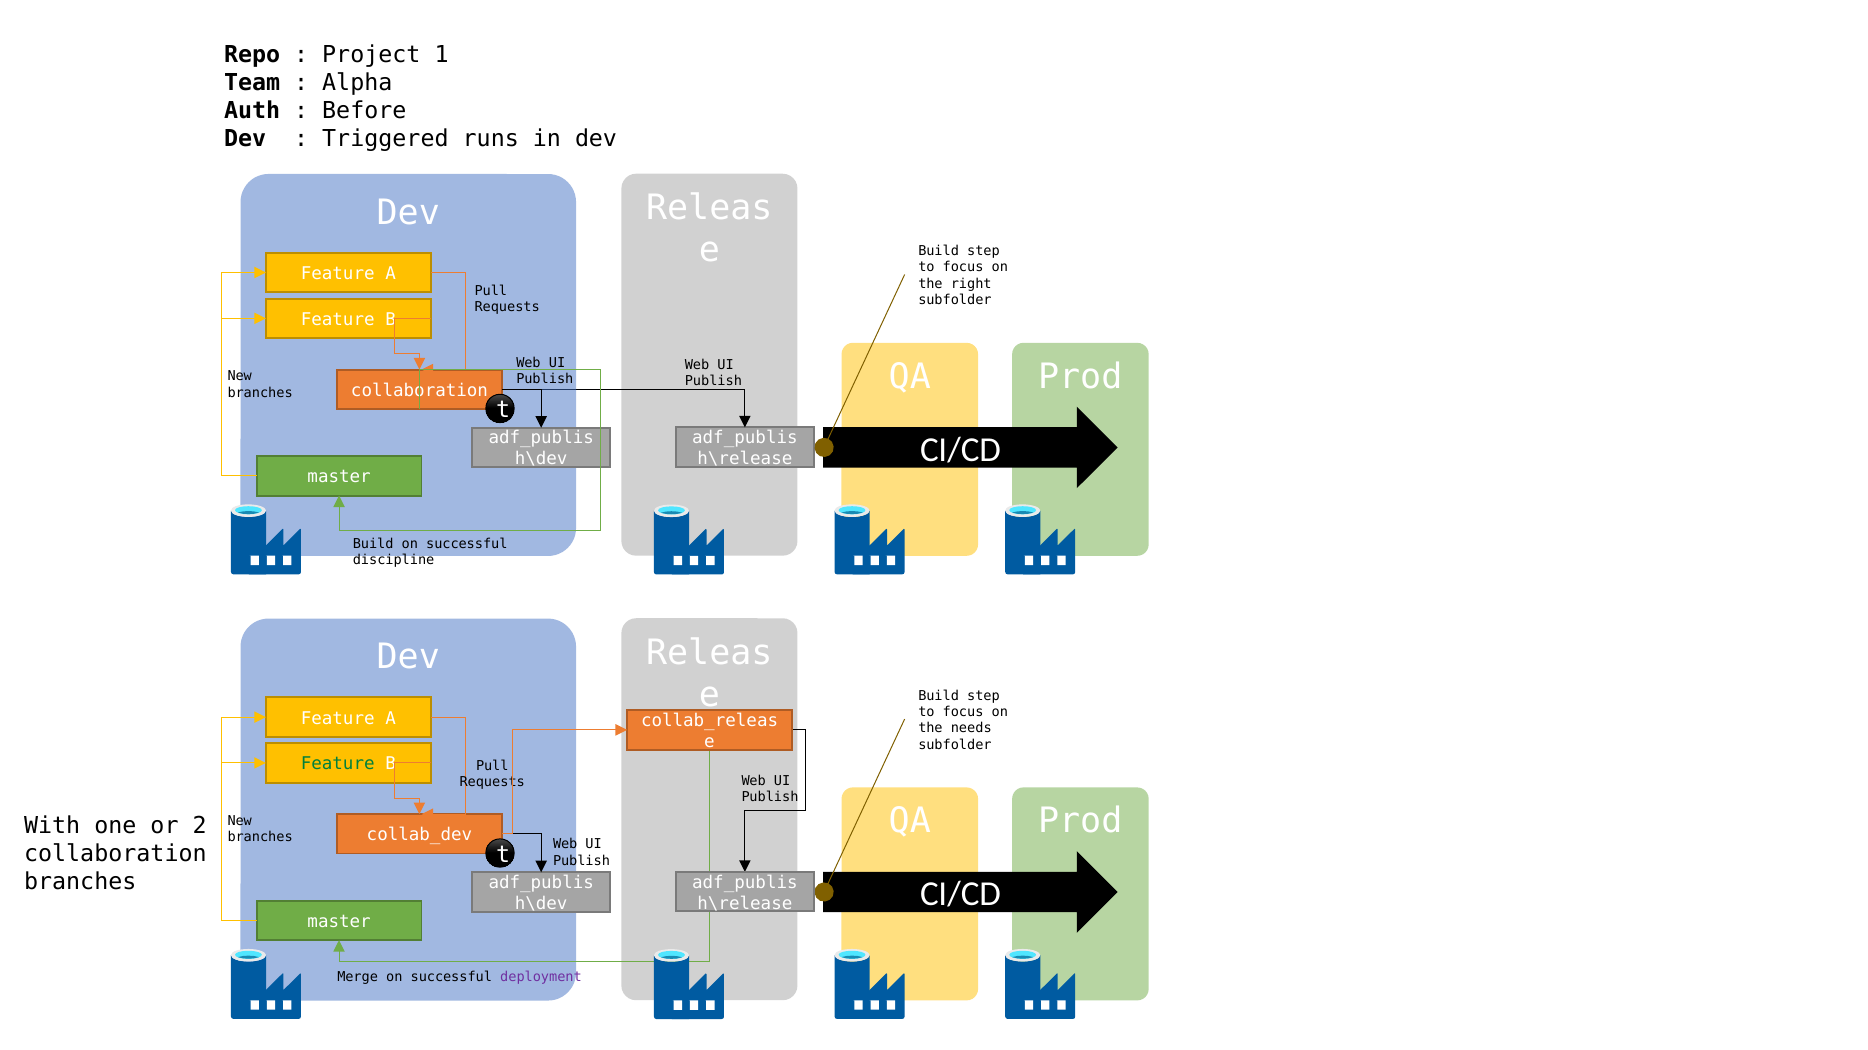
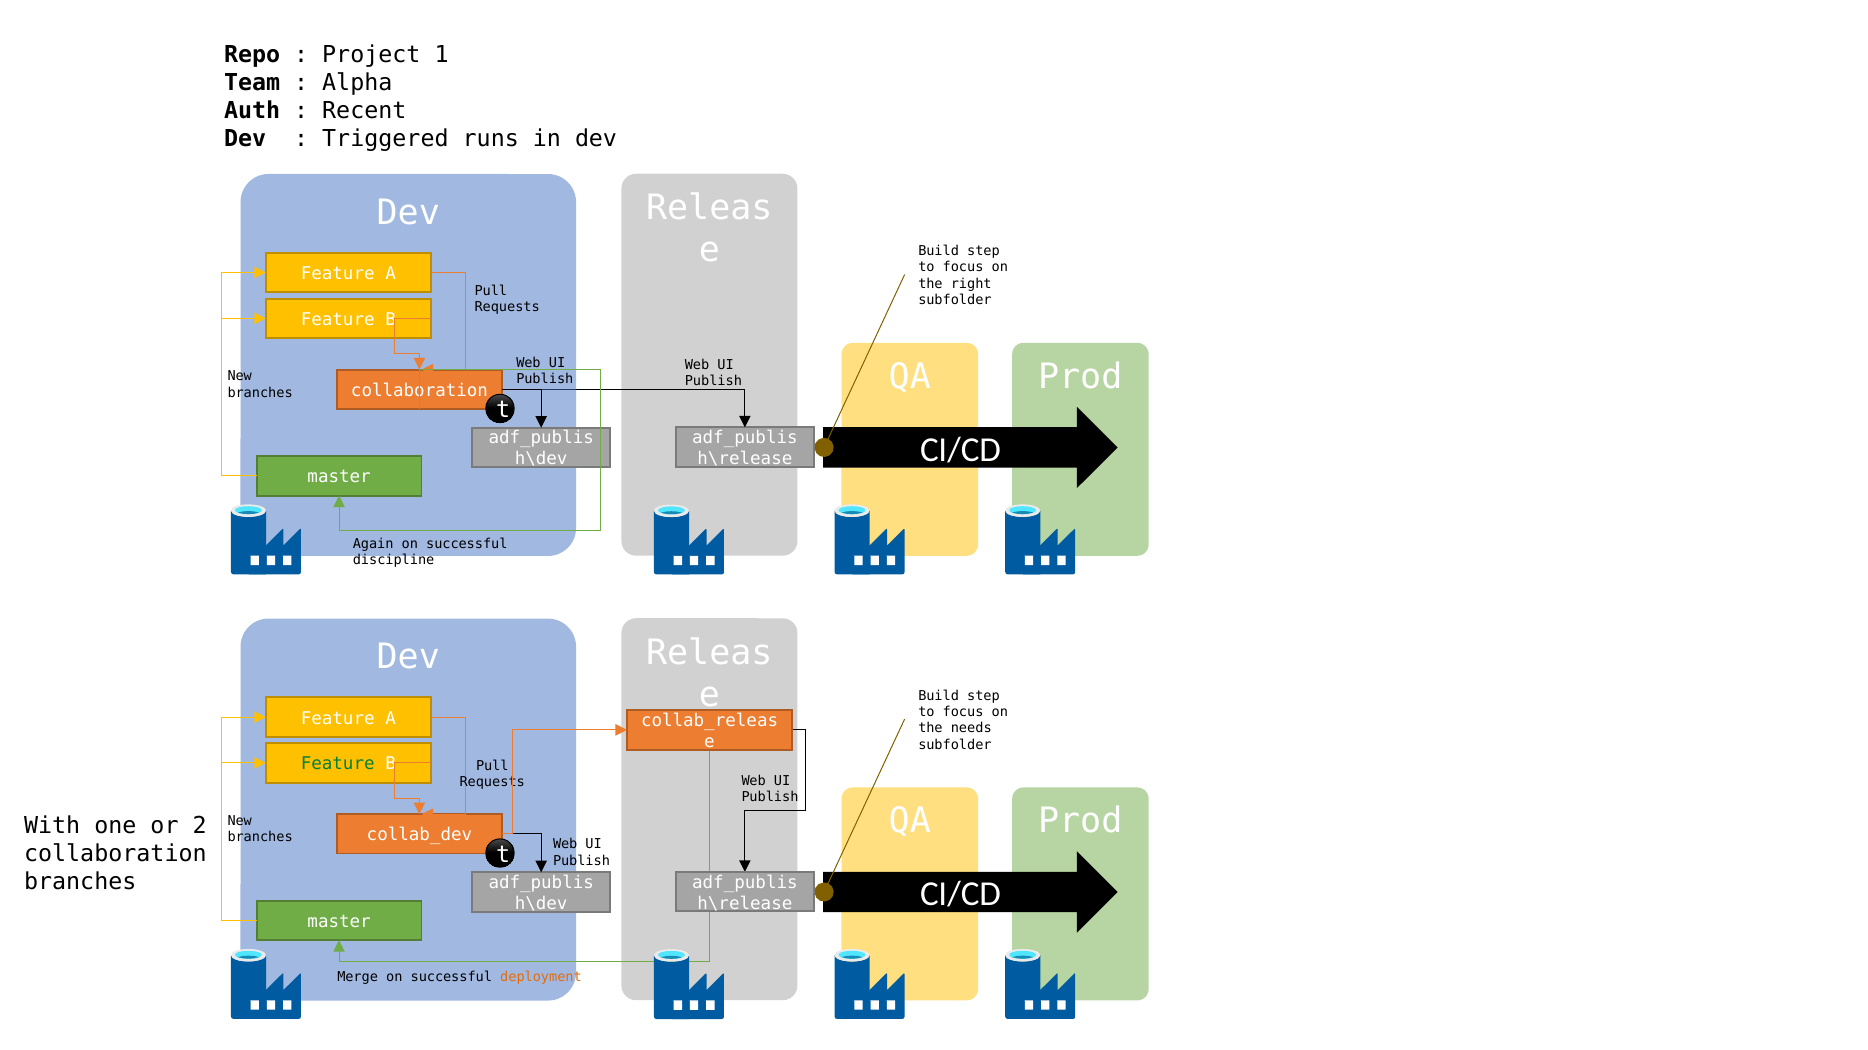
Before: Before -> Recent (364, 110)
Build: Build -> Again (373, 544)
deployment colour: purple -> orange (541, 978)
